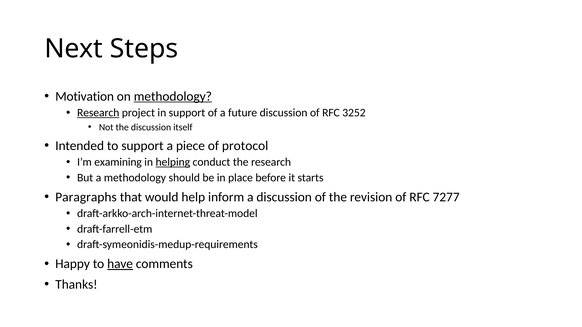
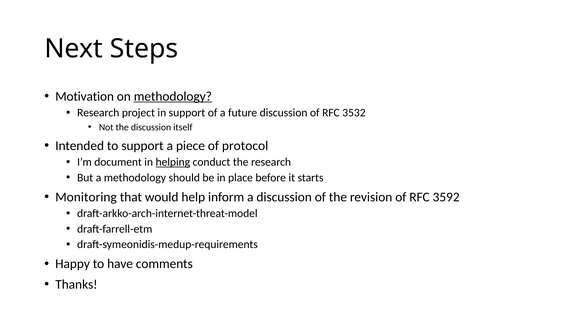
Research underline: present -> none (98, 113)
3252: 3252 -> 3532 (354, 113)
examining: examining -> document (118, 162)
Paragraphs: Paragraphs -> Monitoring (86, 197)
7277: 7277 -> 3592 (446, 197)
have underline: present -> none (120, 264)
